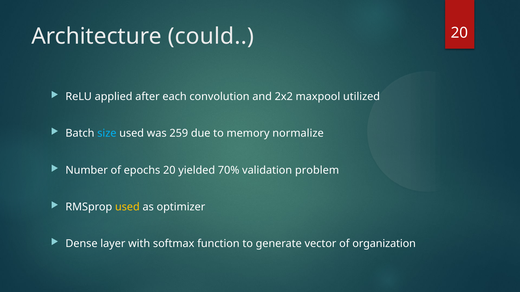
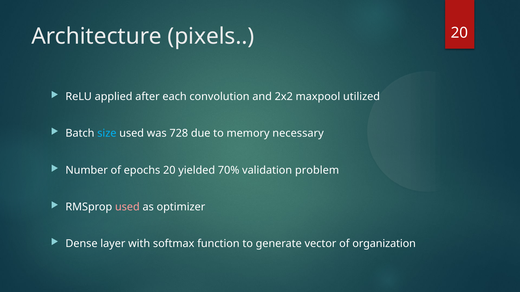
could: could -> pixels (211, 36)
259: 259 -> 728 (179, 134)
normalize: normalize -> necessary (298, 134)
used colour: yellow -> pink (127, 207)
